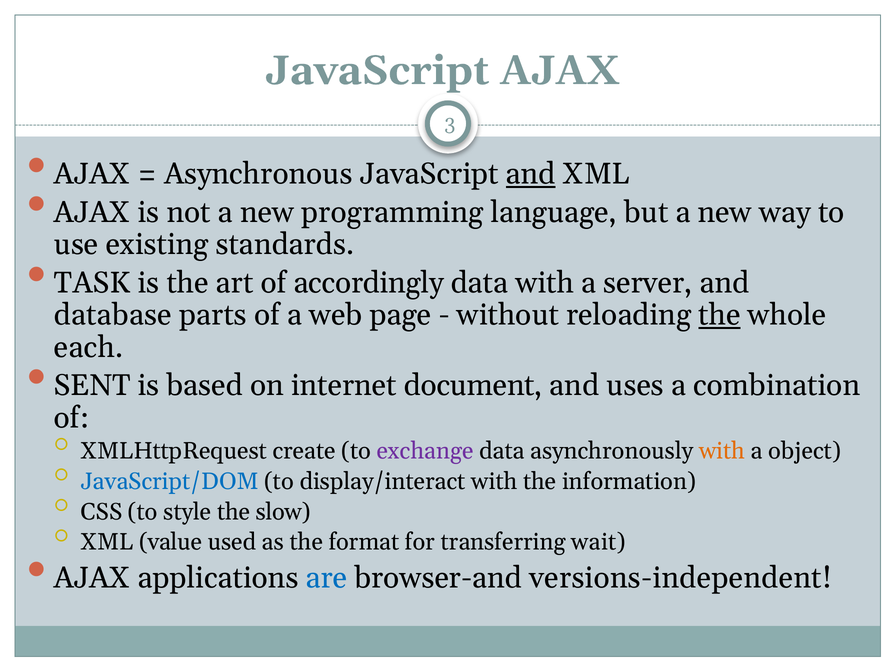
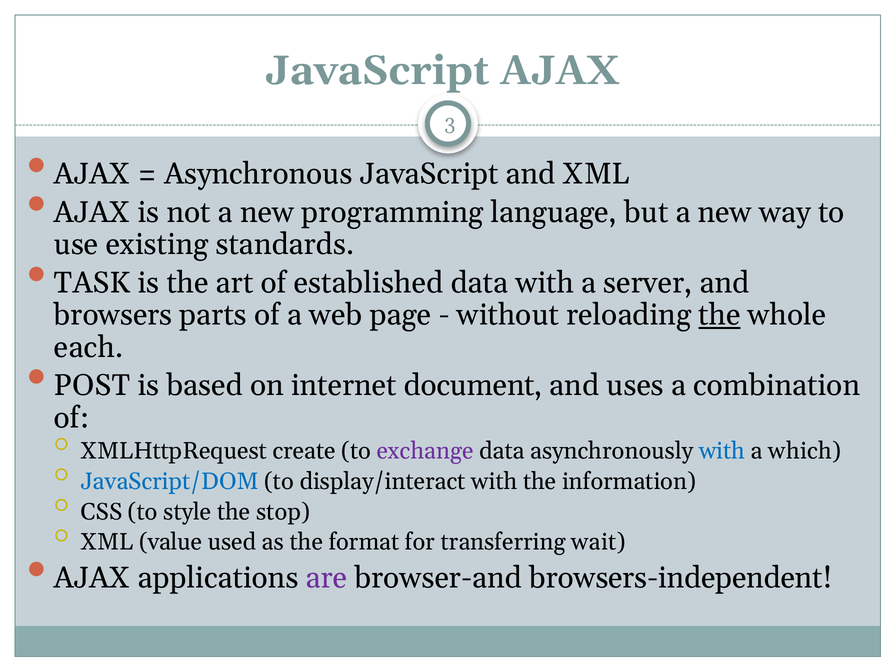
and underline: present -> none (531, 174)
accordingly: accordingly -> established (369, 283)
database: database -> browsers (113, 315)
SENT: SENT -> POST (92, 386)
with colour: orange -> blue (722, 451)
object: object -> which (805, 451)
slow: slow -> stop (283, 512)
are colour: blue -> purple (327, 578)
versions-independent: versions-independent -> browsers-independent (681, 578)
